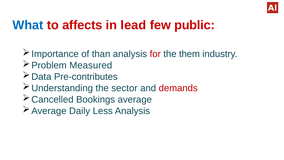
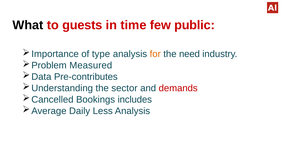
What colour: blue -> black (28, 25)
affects: affects -> guests (82, 25)
lead: lead -> time (133, 25)
than: than -> type (101, 54)
for colour: red -> orange (155, 54)
them: them -> need (189, 54)
average: average -> includes (135, 99)
